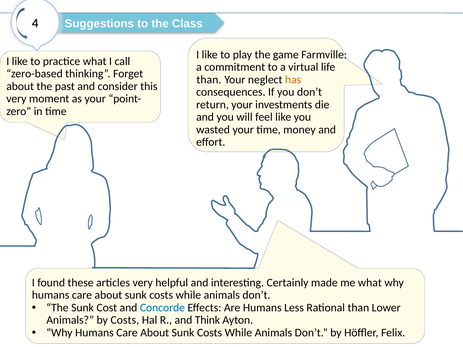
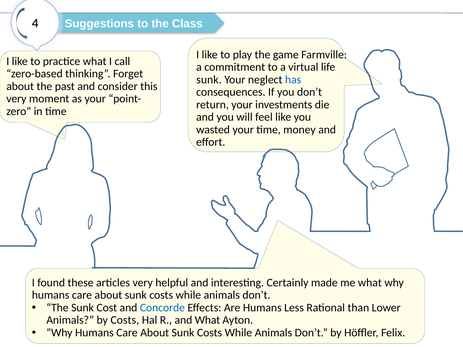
than: than -> sunk (209, 80)
has colour: orange -> blue (293, 80)
and Think: Think -> What (207, 320)
